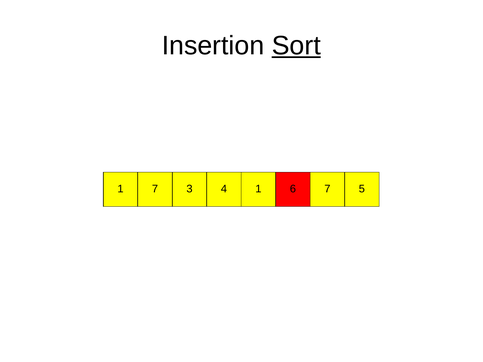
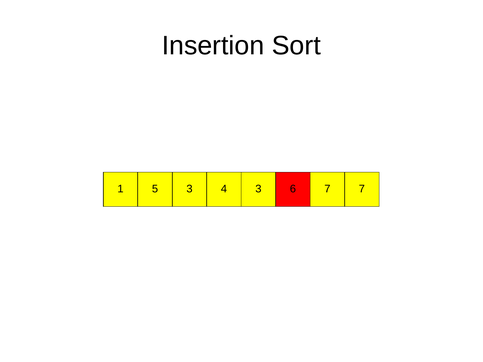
Sort underline: present -> none (296, 46)
1 7: 7 -> 5 (155, 189)
4 1: 1 -> 3 (258, 189)
7 5: 5 -> 7 (362, 189)
